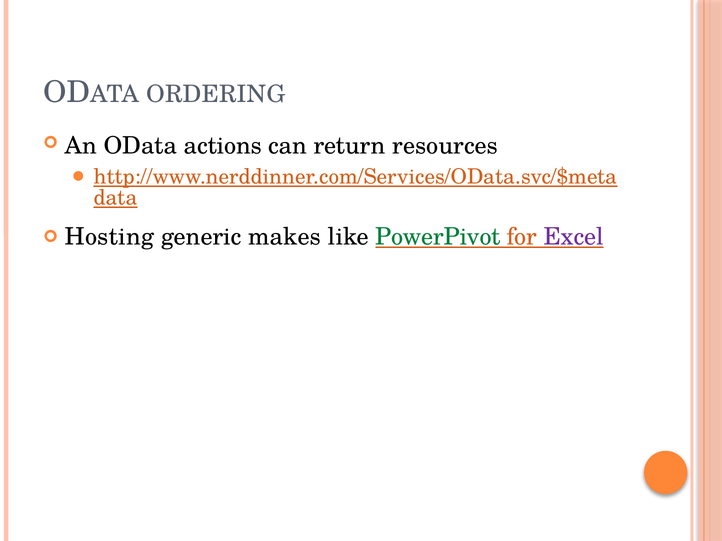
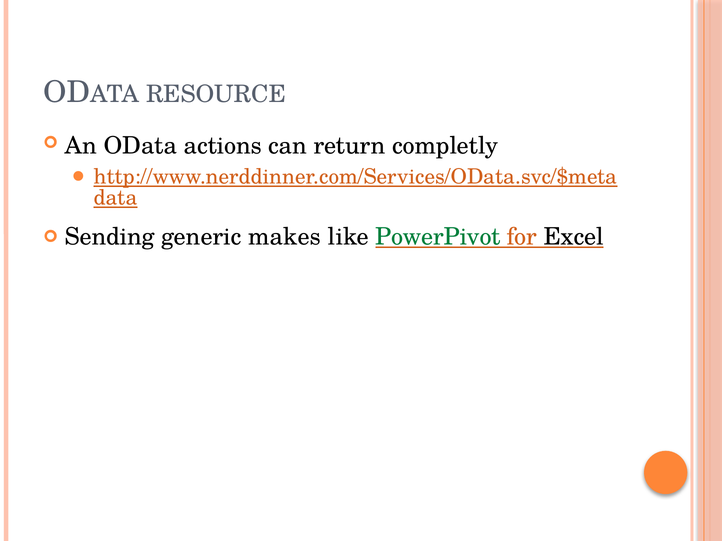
ORDERING: ORDERING -> RESOURCE (216, 94)
resources: resources -> completly (445, 146)
Hosting: Hosting -> Sending (110, 237)
Excel colour: purple -> black (574, 237)
